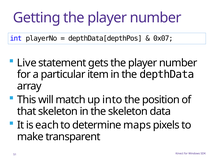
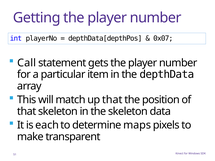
Live: Live -> Call (27, 63)
up into: into -> that (112, 100)
